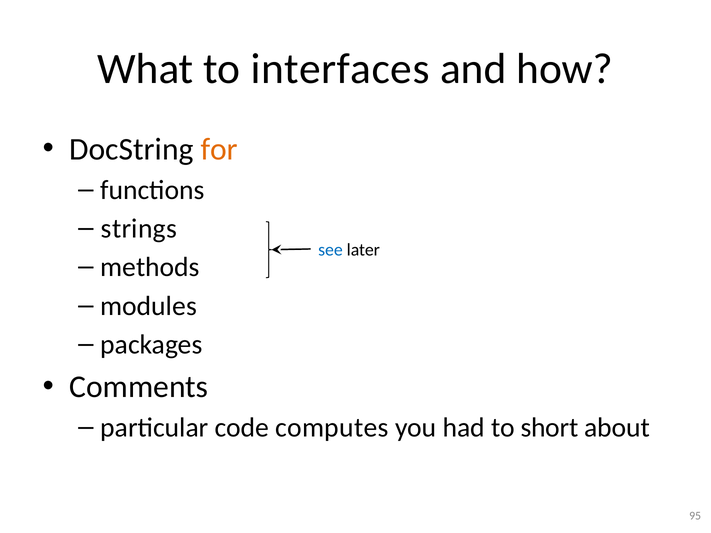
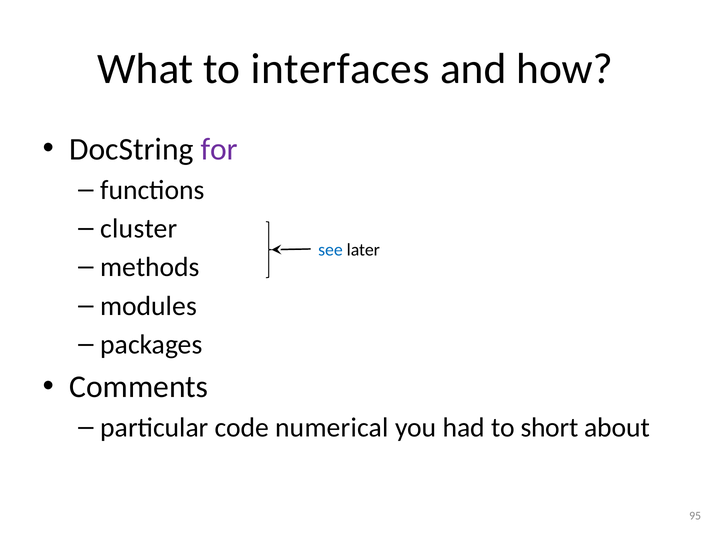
for colour: orange -> purple (219, 149)
strings: strings -> cluster (139, 229)
computes: computes -> numerical (332, 428)
